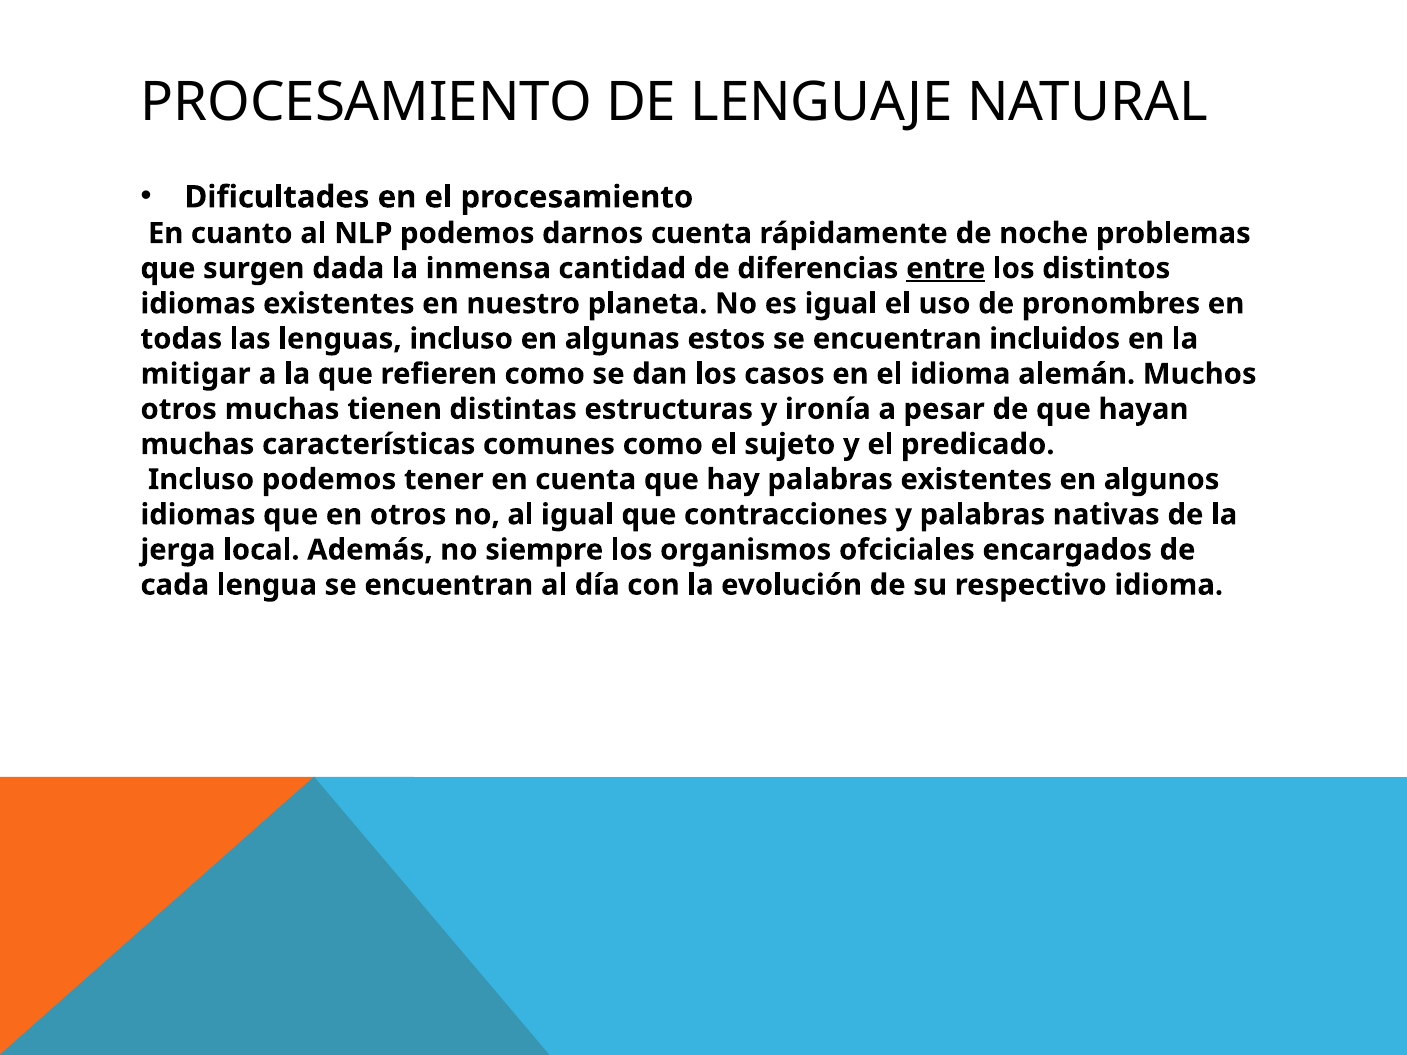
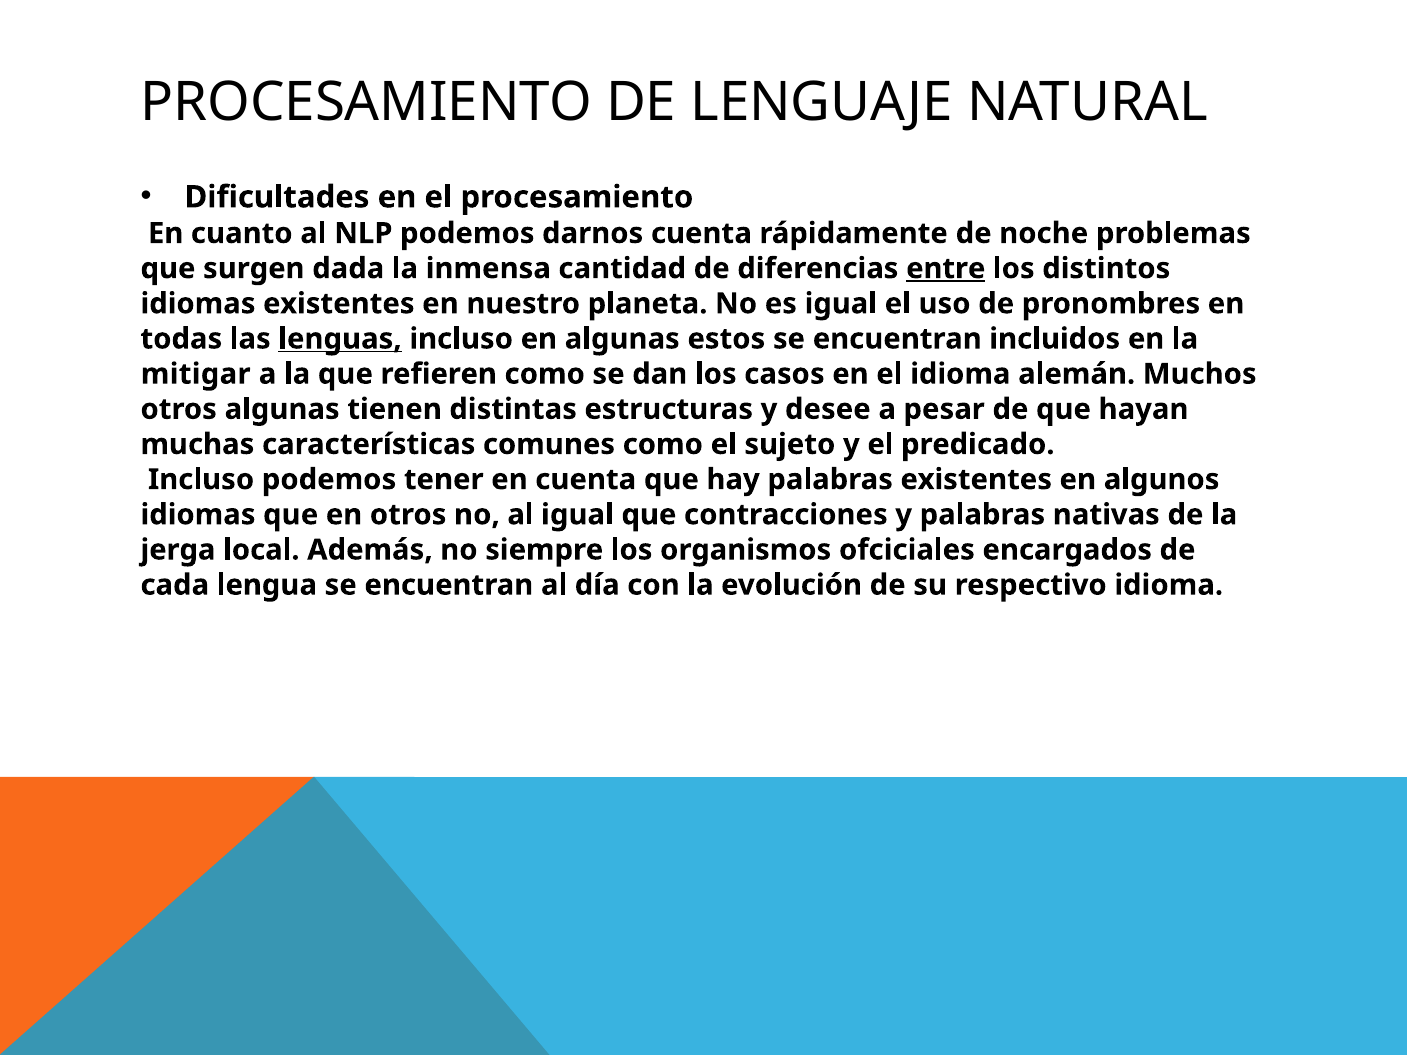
lenguas underline: none -> present (340, 339)
otros muchas: muchas -> algunas (282, 409)
ironía: ironía -> desee (828, 409)
